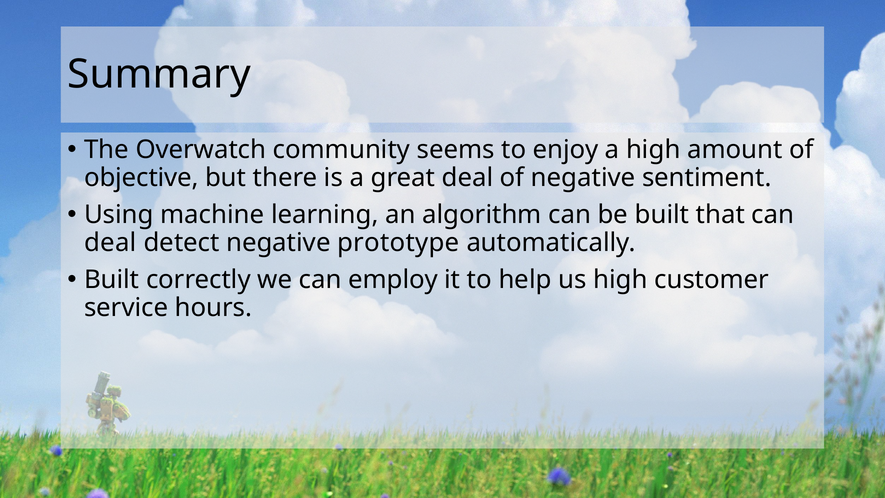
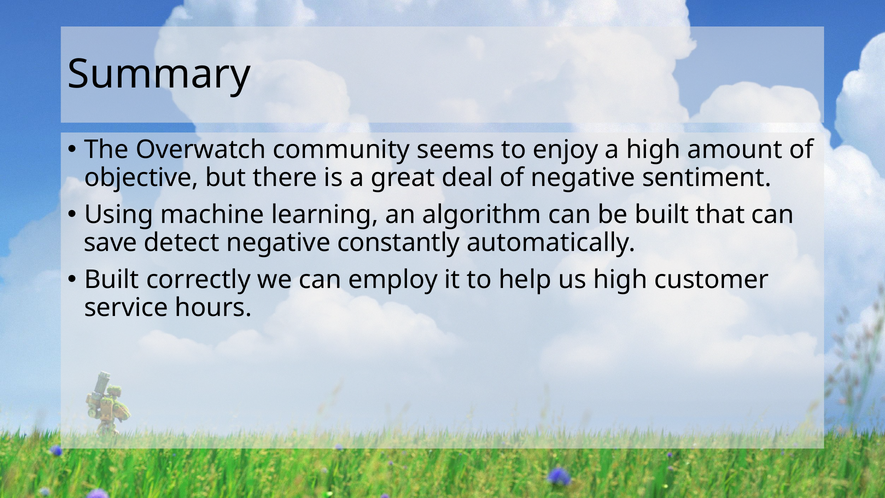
deal: deal -> save (111, 243)
prototype: prototype -> constantly (399, 243)
